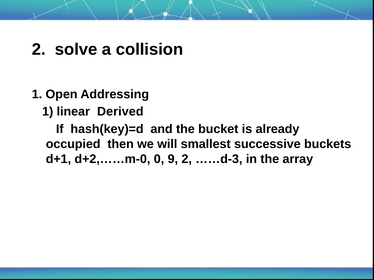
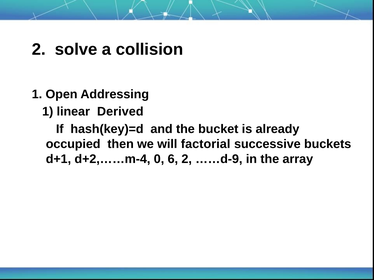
smallest: smallest -> factorial (206, 144)
d+2,……m-0: d+2,……m-0 -> d+2,……m-4 (112, 159)
9: 9 -> 6 (173, 159)
……d-3: ……d-3 -> ……d-9 (219, 159)
